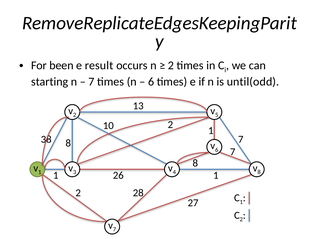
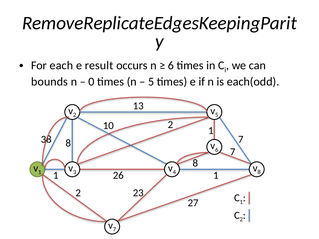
been: been -> each (61, 65)
2: 2 -> 6 (171, 65)
starting: starting -> bounds (50, 82)
7: 7 -> 0 (91, 82)
6: 6 -> 5 (151, 82)
until(odd: until(odd -> each(odd (253, 82)
28: 28 -> 23 (138, 193)
